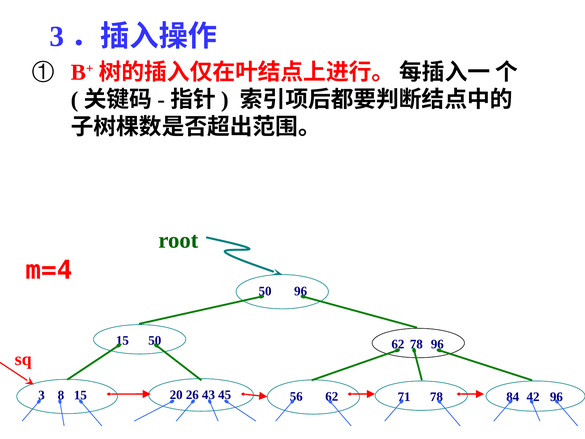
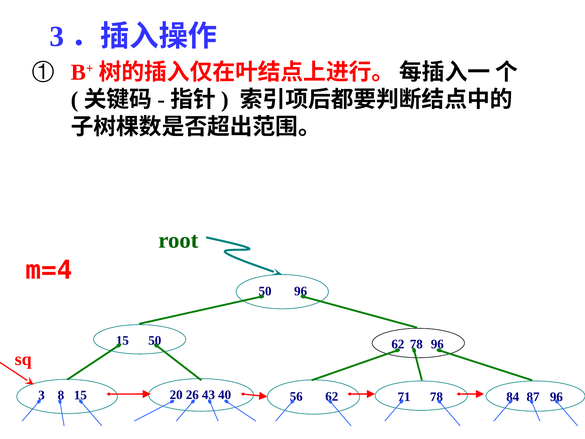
45: 45 -> 40 (225, 395)
42: 42 -> 87 (533, 397)
